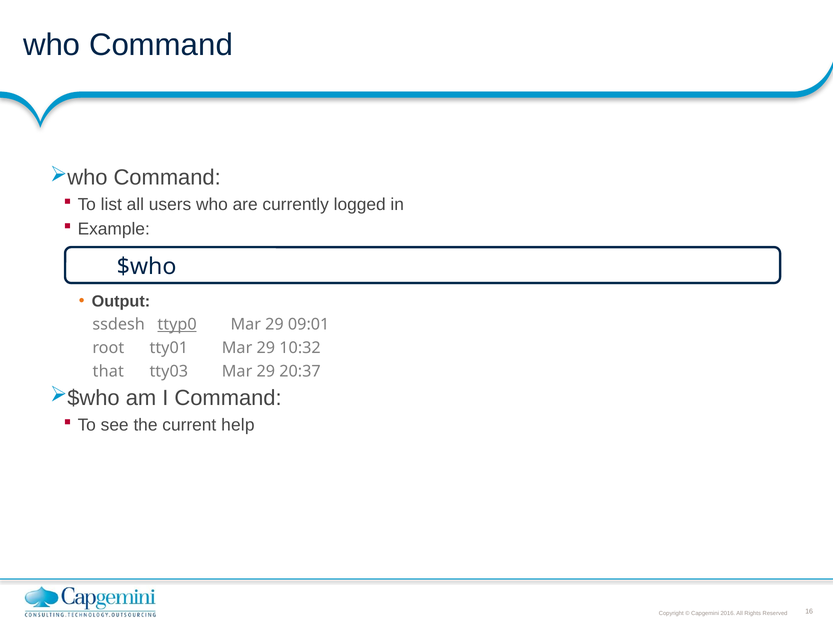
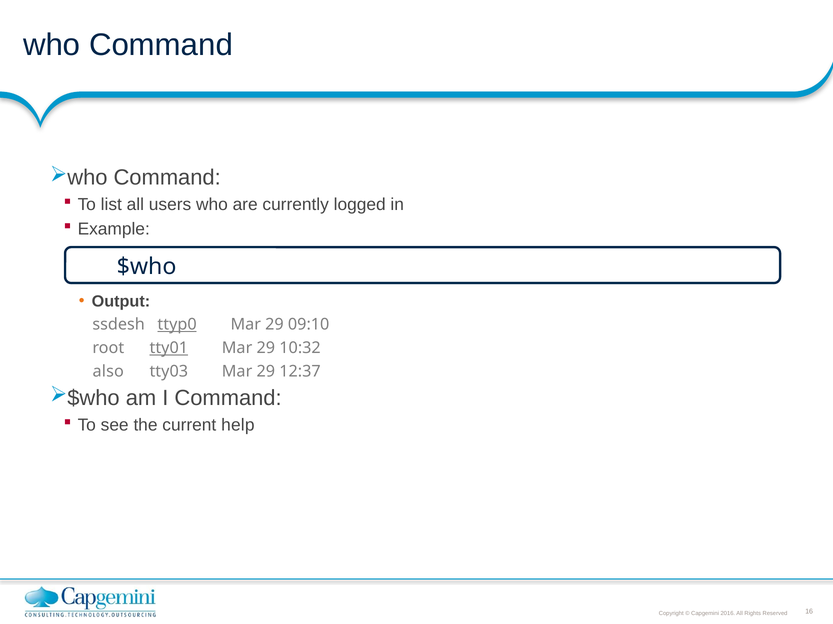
09:01: 09:01 -> 09:10 (309, 325)
tty01 underline: none -> present (169, 348)
that: that -> also (108, 372)
20:37: 20:37 -> 12:37 (300, 372)
